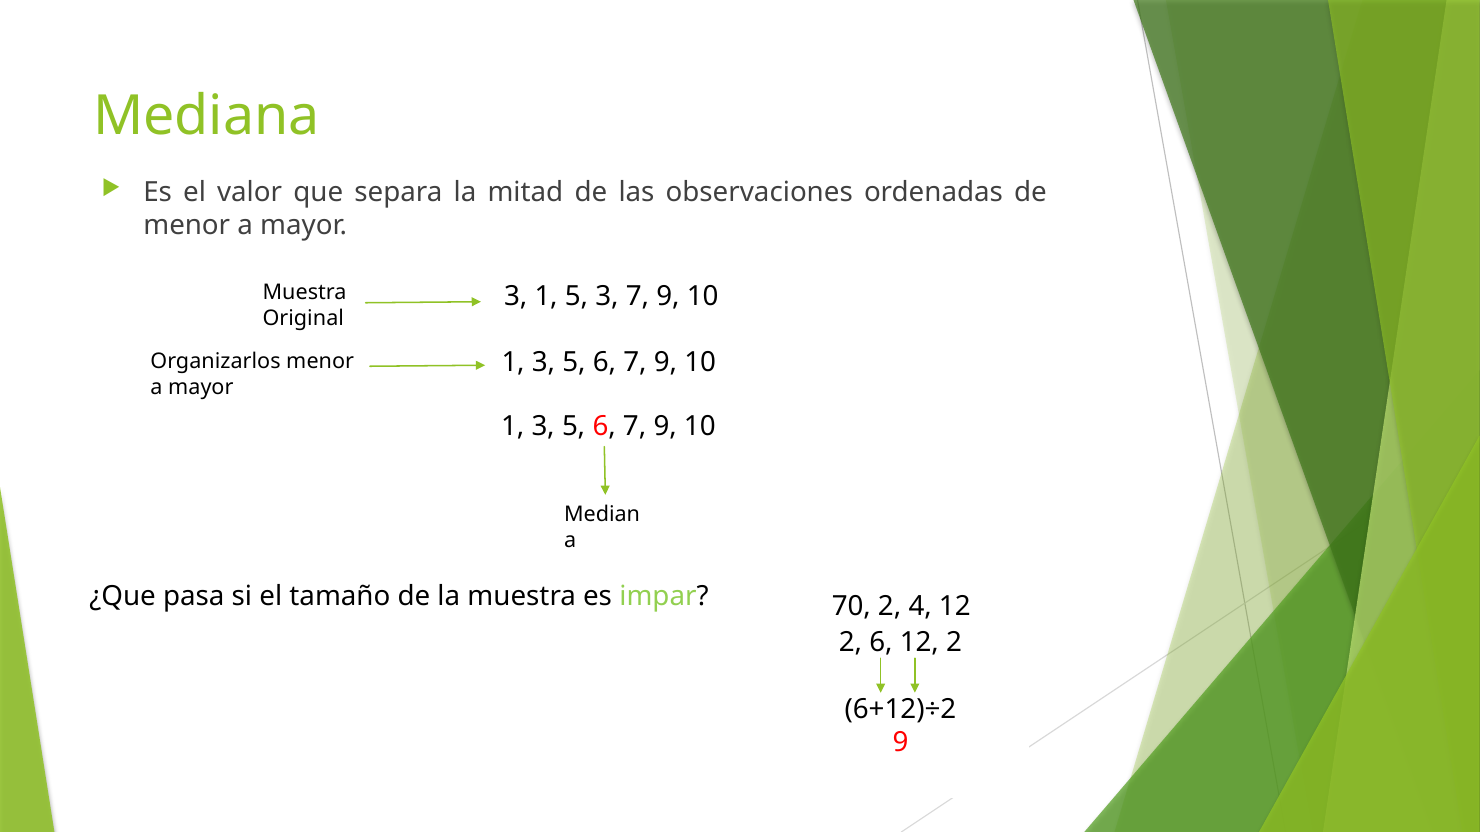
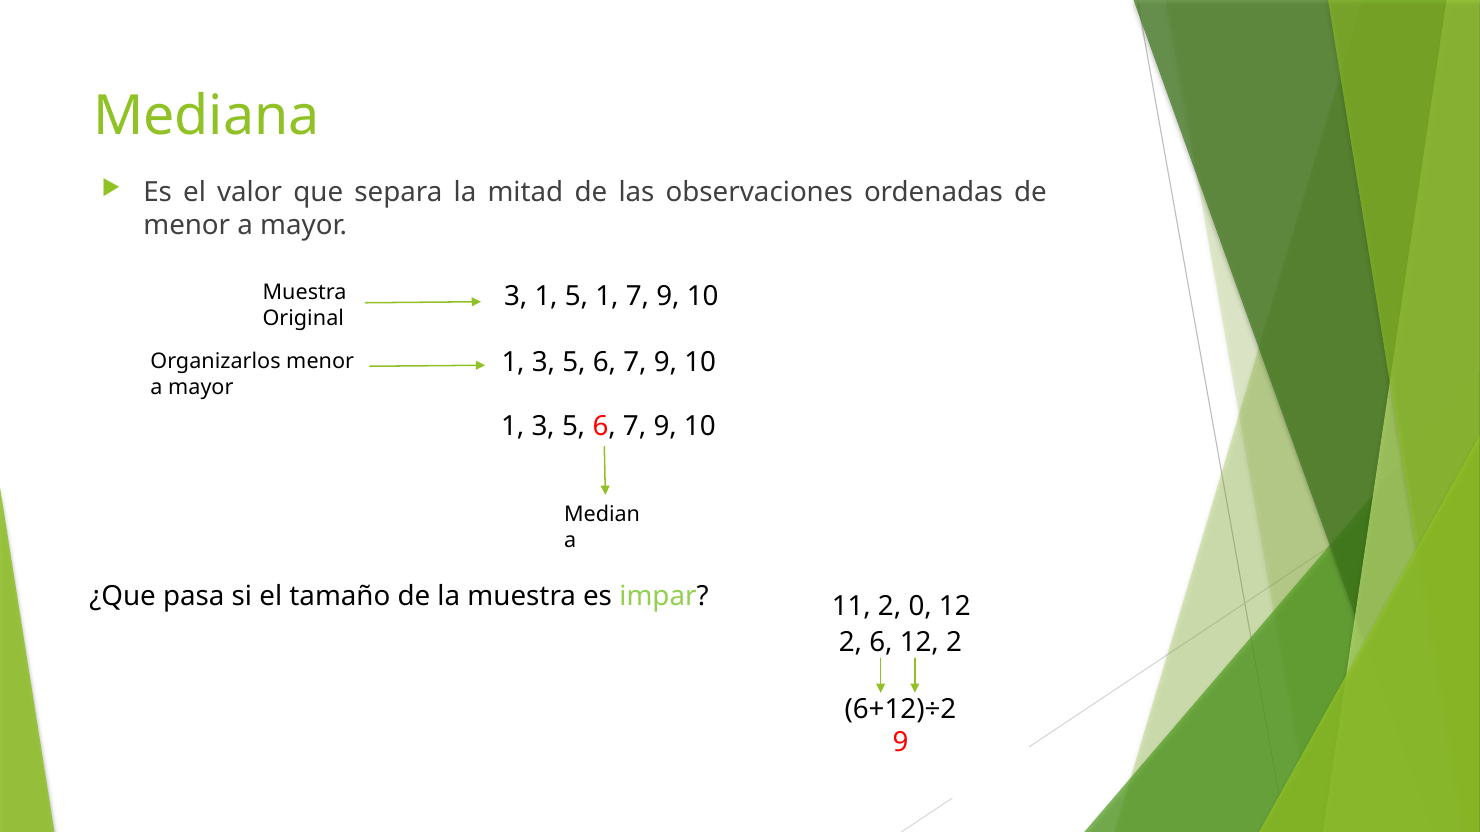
5 3: 3 -> 1 (607, 296)
70: 70 -> 11 (851, 606)
4: 4 -> 0 (920, 606)
